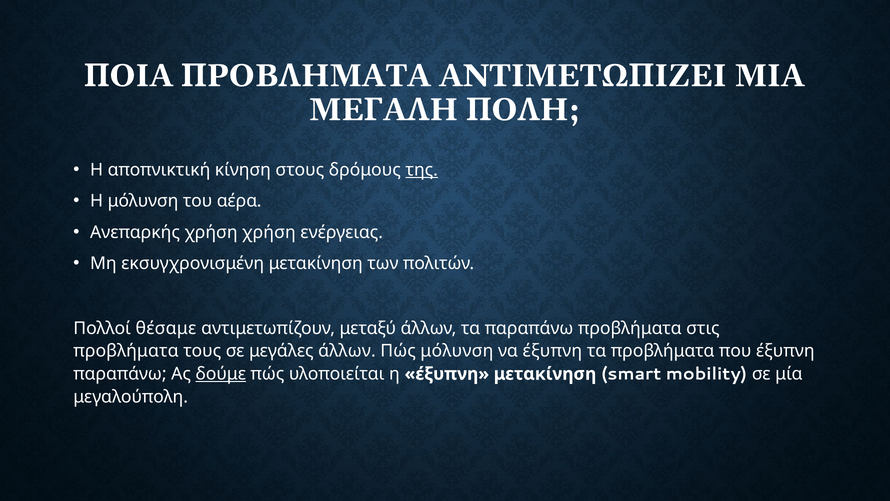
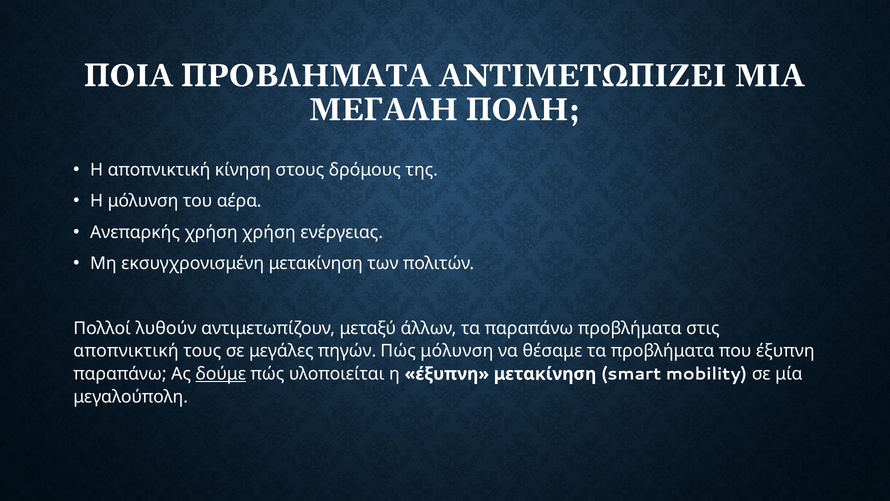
της underline: present -> none (422, 170)
θέσαμε: θέσαμε -> λυθούν (166, 328)
προβλήματα: προβλήματα -> αποπνικτική (126, 351)
μεγάλες άλλων: άλλων -> πηγών (347, 351)
να έξυπνη: έξυπνη -> θέσαμε (552, 351)
